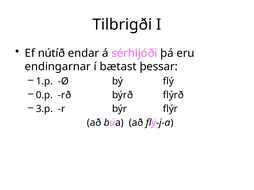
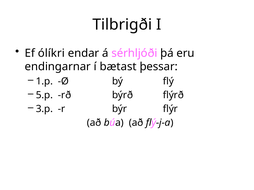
nútíð: nútíð -> ólíkri (51, 53)
0.p: 0.p -> 5.p (44, 95)
